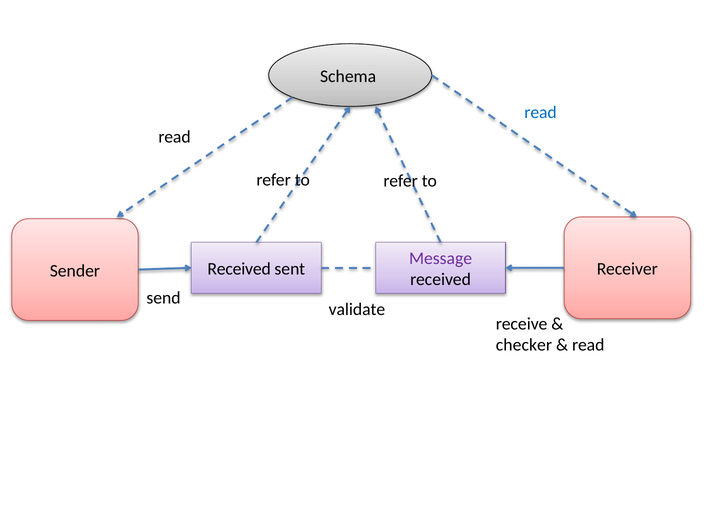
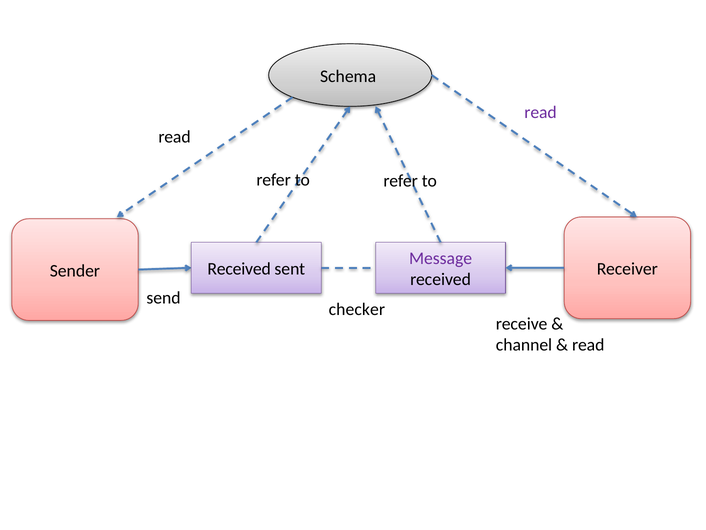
read colour: blue -> purple (541, 112)
validate: validate -> checker (357, 309)
checker: checker -> channel (524, 345)
